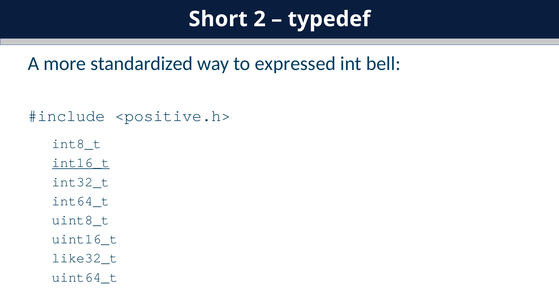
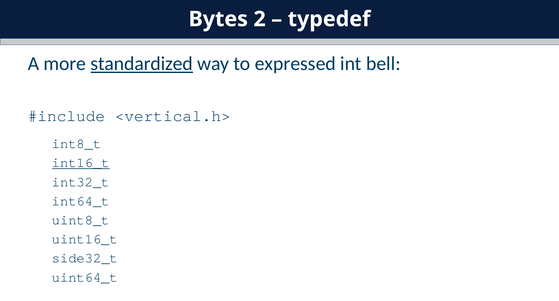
Short: Short -> Bytes (218, 19)
standardized underline: none -> present (142, 64)
<positive.h>: <positive.h> -> <vertical.h> (173, 116)
like32_t: like32_t -> side32_t (85, 258)
